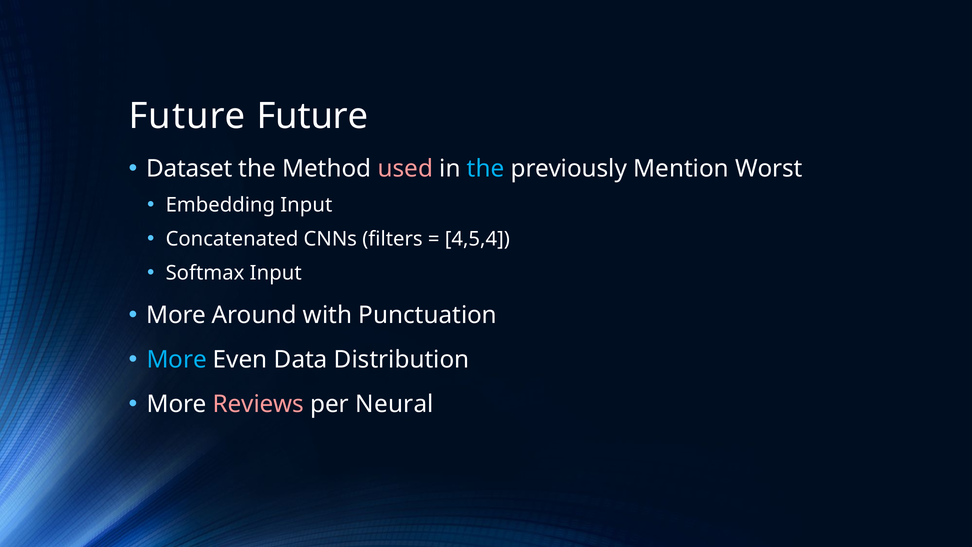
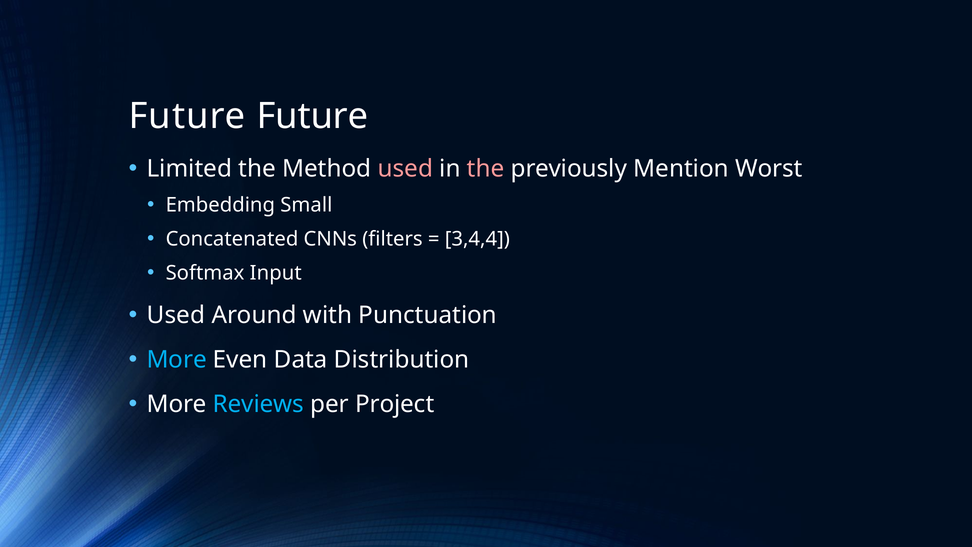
Dataset: Dataset -> Limited (189, 169)
the colour: light blue -> pink (486, 169)
Embedding Input: Input -> Small (306, 205)
4,5,4: 4,5,4 -> 3,4,4 (477, 239)
More: More -> Used (176, 315)
Reviews colour: pink -> light blue (258, 404)
Neural: Neural -> Project (395, 404)
